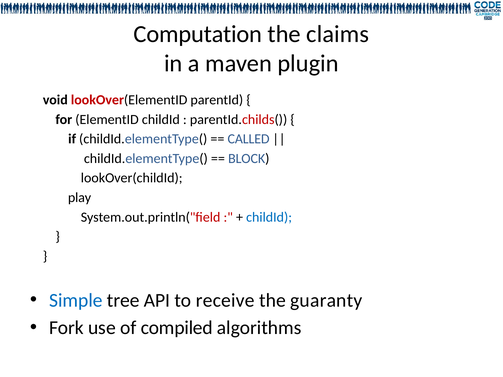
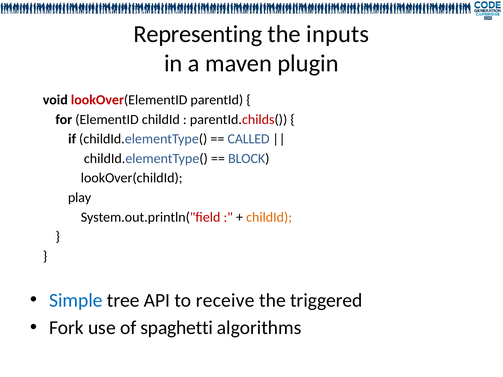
Computation: Computation -> Representing (198, 34)
claims: claims -> inputs (338, 34)
childId colour: blue -> orange (269, 217)
guaranty: guaranty -> triggered (326, 300)
compiled: compiled -> spaghetti (177, 328)
